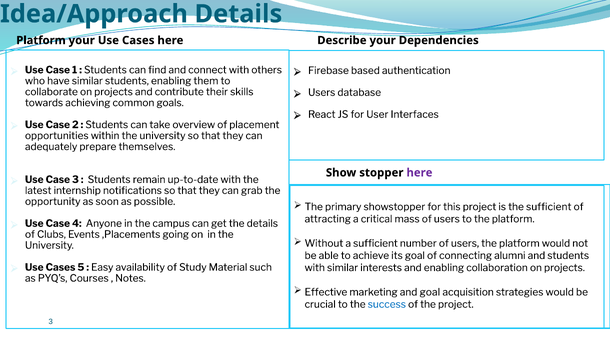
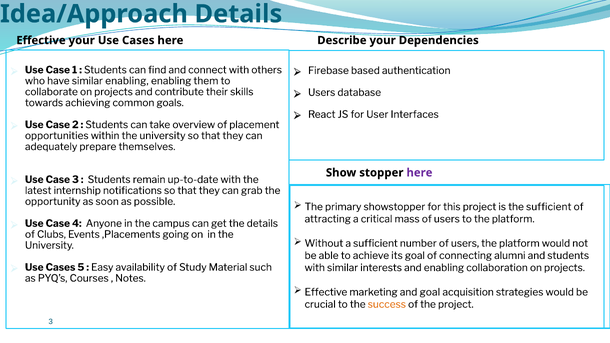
Platform: Platform -> Effective (41, 40)
similar students: students -> enabling (127, 81)
success colour: blue -> orange (387, 304)
